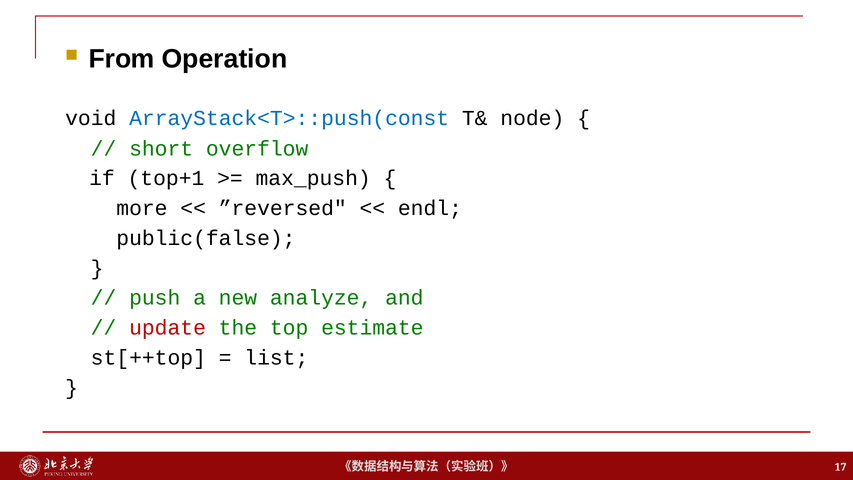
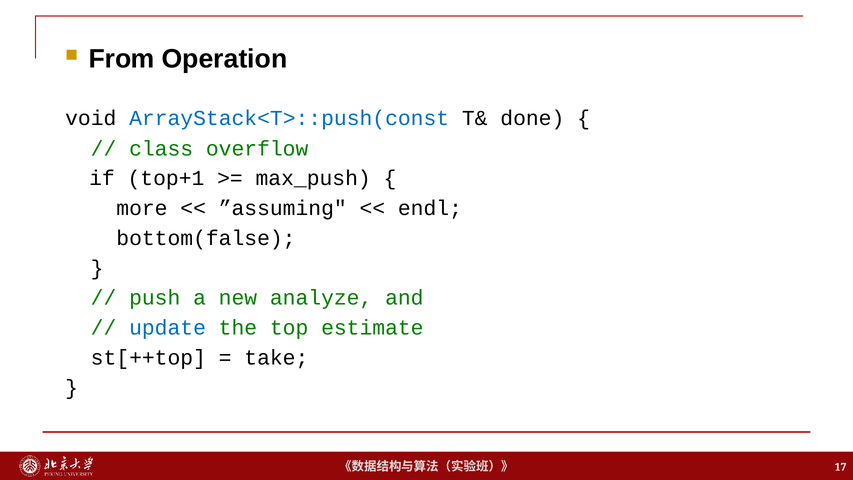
node: node -> done (532, 118)
short: short -> class (161, 149)
”reversed: ”reversed -> ”assuming (283, 208)
public(false: public(false -> bottom(false (206, 238)
update colour: red -> blue (168, 328)
list: list -> take (276, 357)
